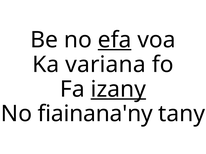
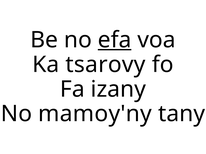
variana: variana -> tsarovy (105, 65)
izany underline: present -> none (118, 89)
fiainana'ny: fiainana'ny -> mamoy'ny (95, 114)
